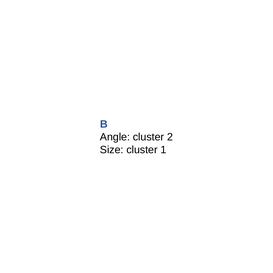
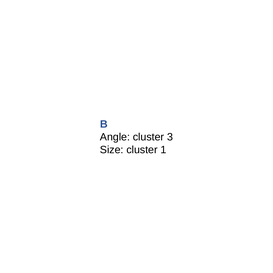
2: 2 -> 3 (170, 137)
